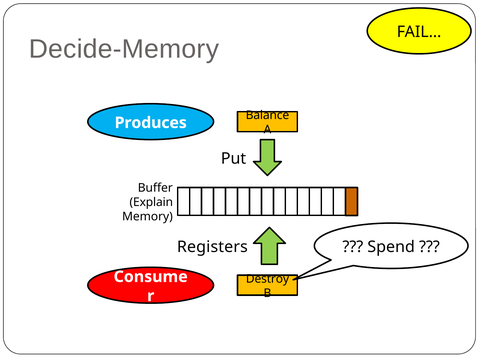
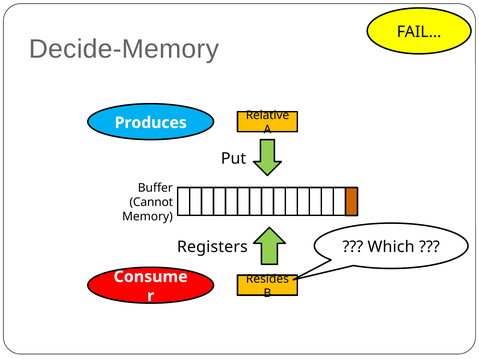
Balance: Balance -> Relative (267, 115)
Explain: Explain -> Cannot (151, 202)
Spend: Spend -> Which (391, 247)
Destroy: Destroy -> Resides (267, 279)
